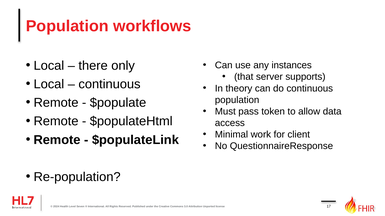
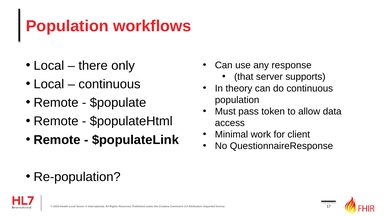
instances: instances -> response (292, 65)
